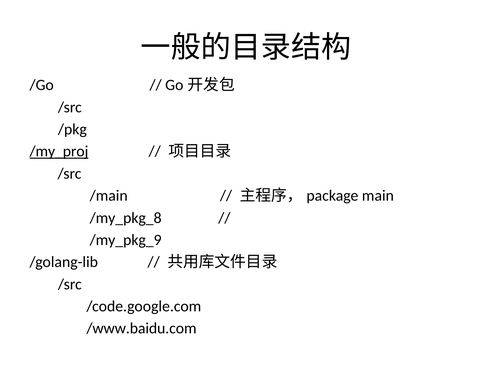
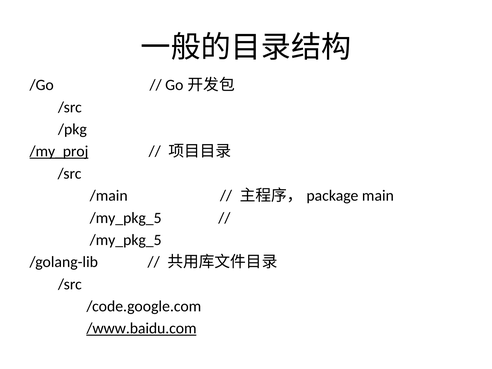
/my_pkg_8: /my_pkg_8 -> /my_pkg_5 (126, 218)
/my_pkg_9: /my_pkg_9 -> /my_pkg_5 (126, 240)
/www.baidu.com underline: none -> present (141, 328)
